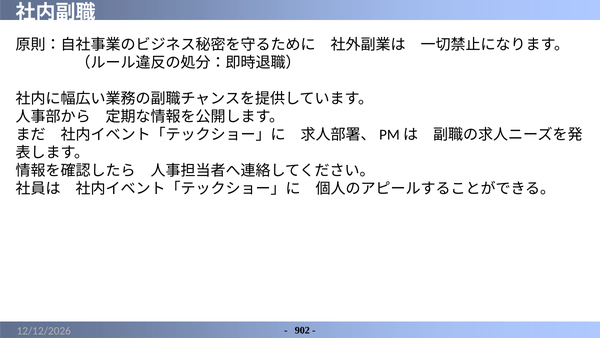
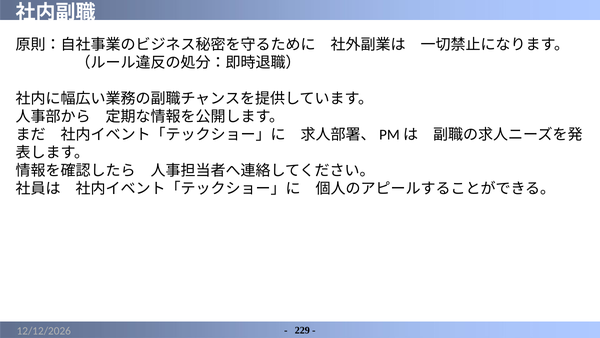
902: 902 -> 229 (302, 330)
